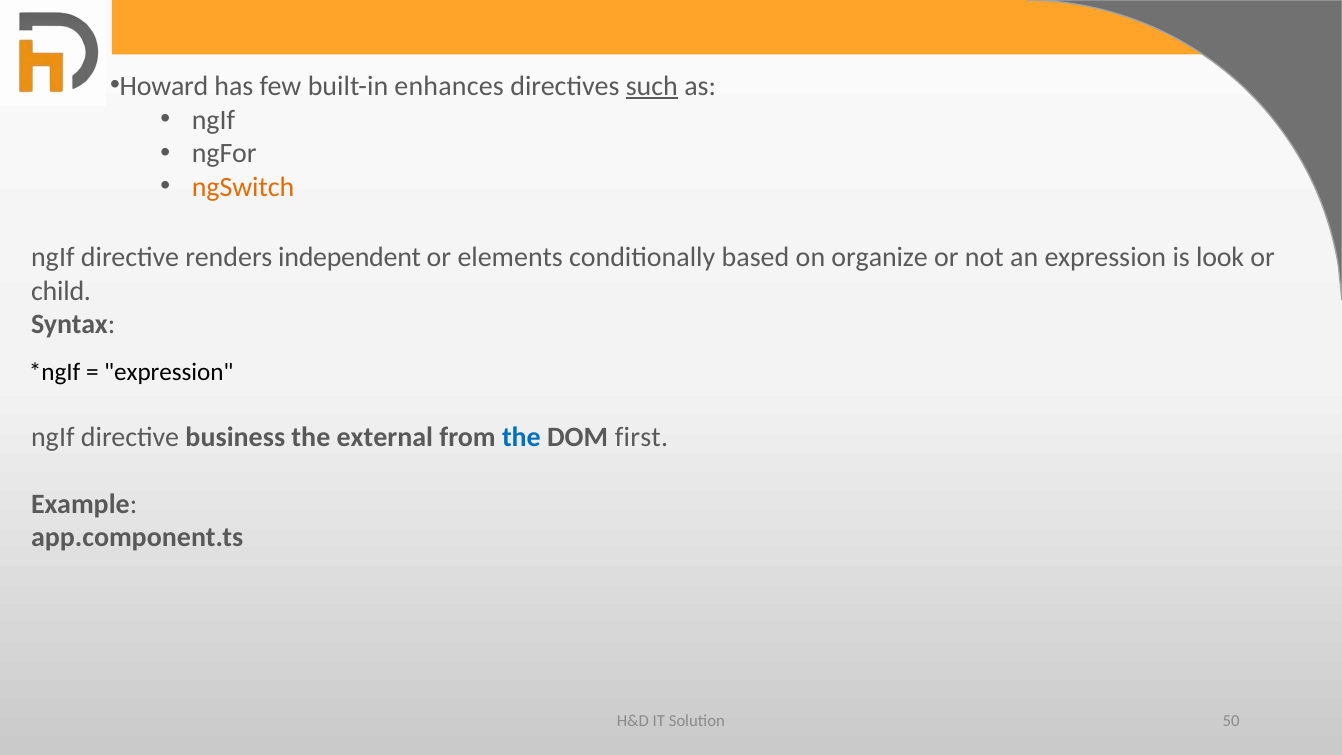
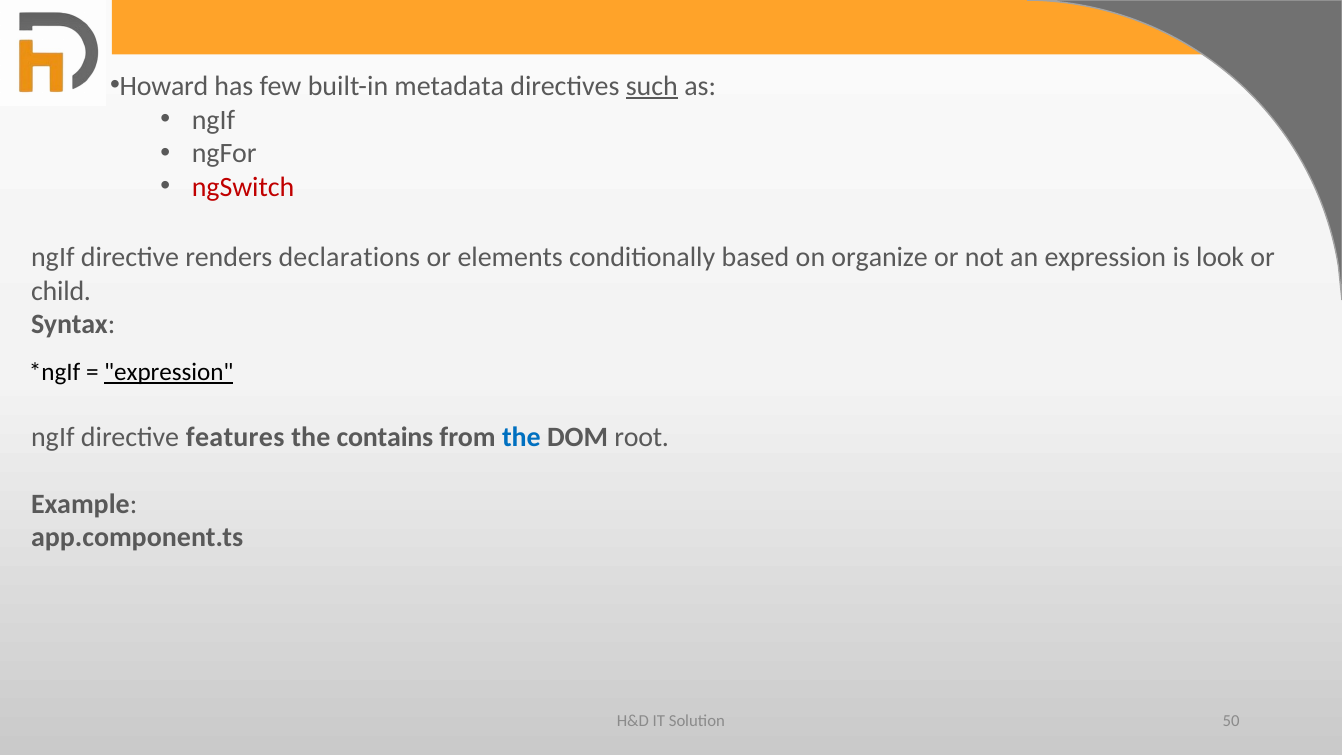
enhances: enhances -> metadata (449, 86)
ngSwitch colour: orange -> red (243, 187)
independent: independent -> declarations (349, 257)
expression underline: none -> present (169, 372)
business: business -> features (235, 437)
external: external -> contains (385, 437)
first: first -> root (642, 437)
